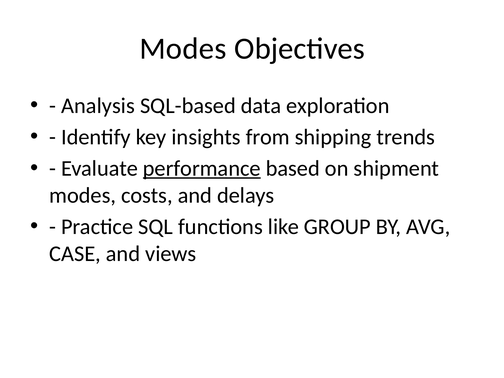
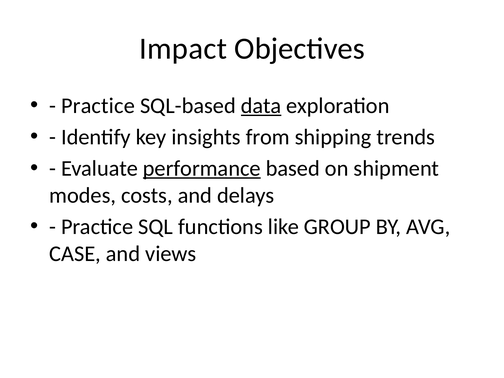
Modes: Modes -> Impact (183, 49)
Analysis: Analysis -> Practice (98, 106)
data underline: none -> present (261, 106)
